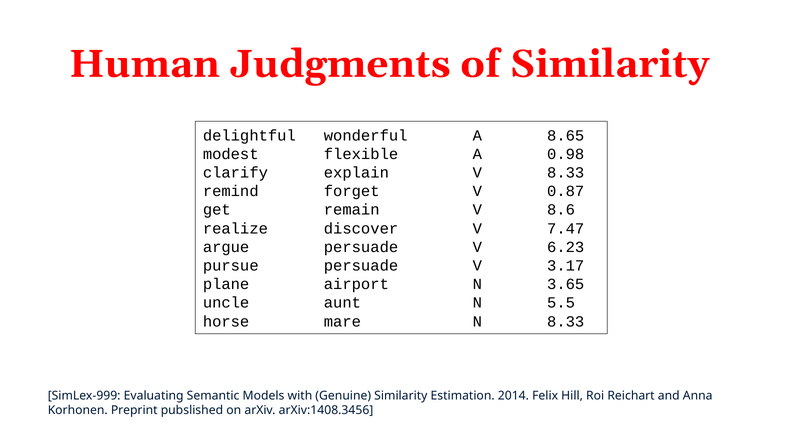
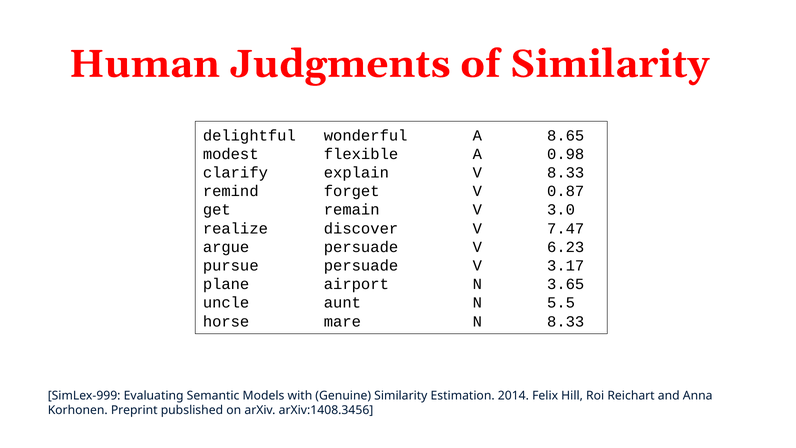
8.6: 8.6 -> 3.0 (561, 210)
